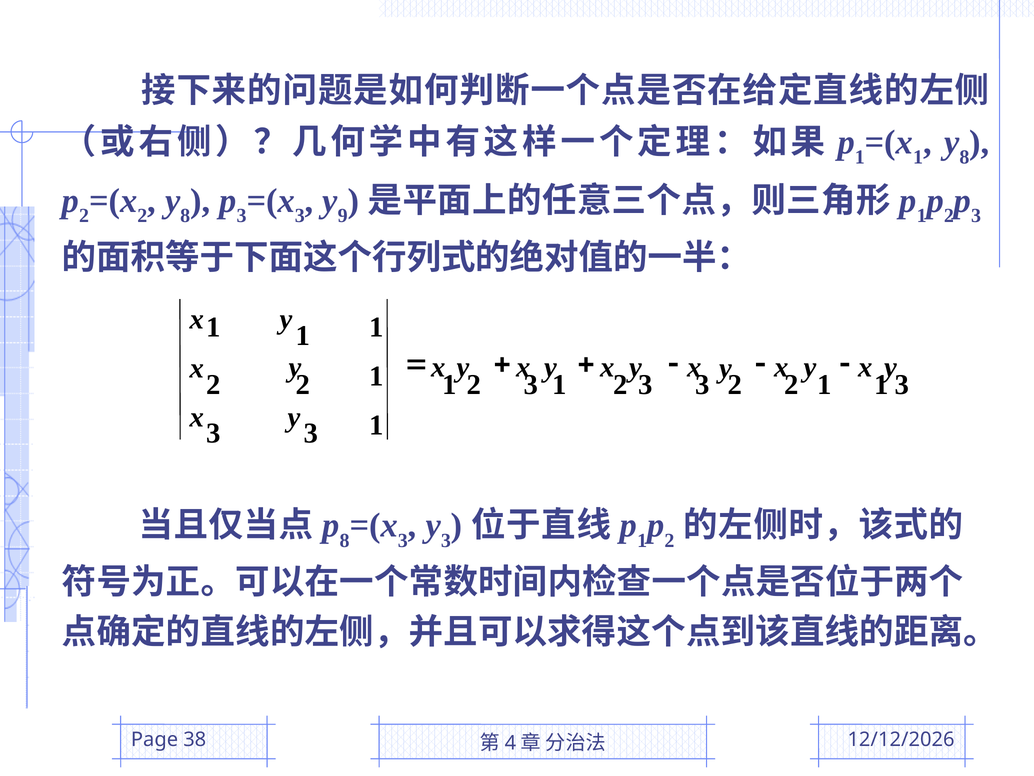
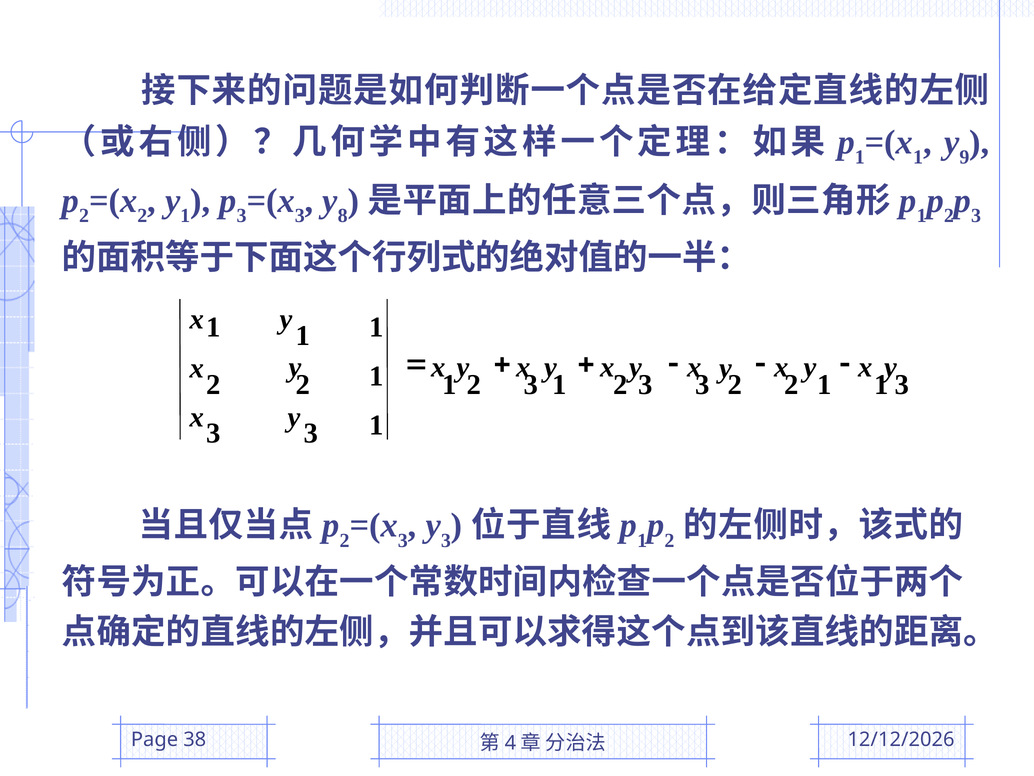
8: 8 -> 9 (964, 157)
8: 8 -> 1 (185, 216)
9: 9 -> 8 (343, 216)
8: 8 -> 2 (345, 540)
